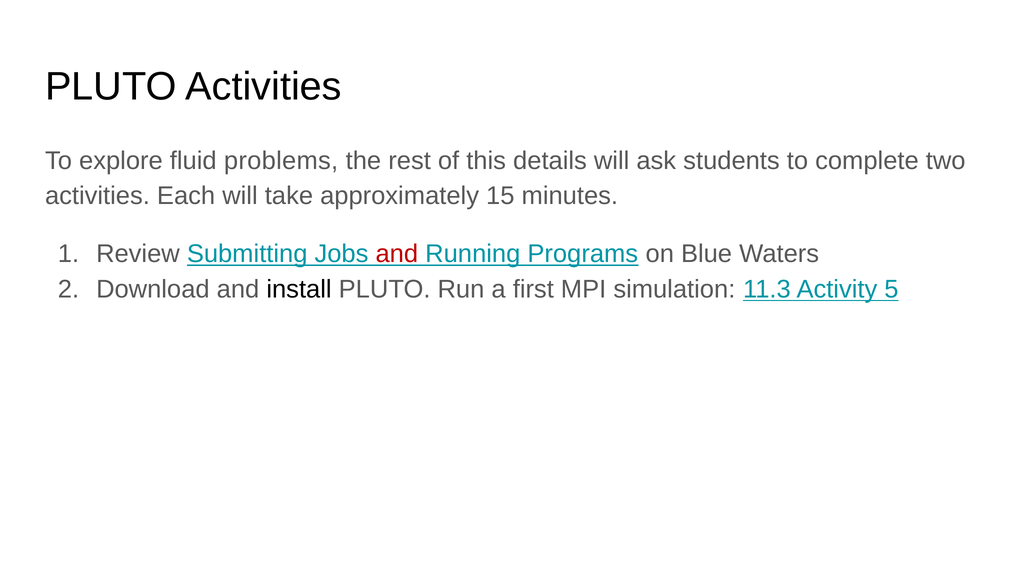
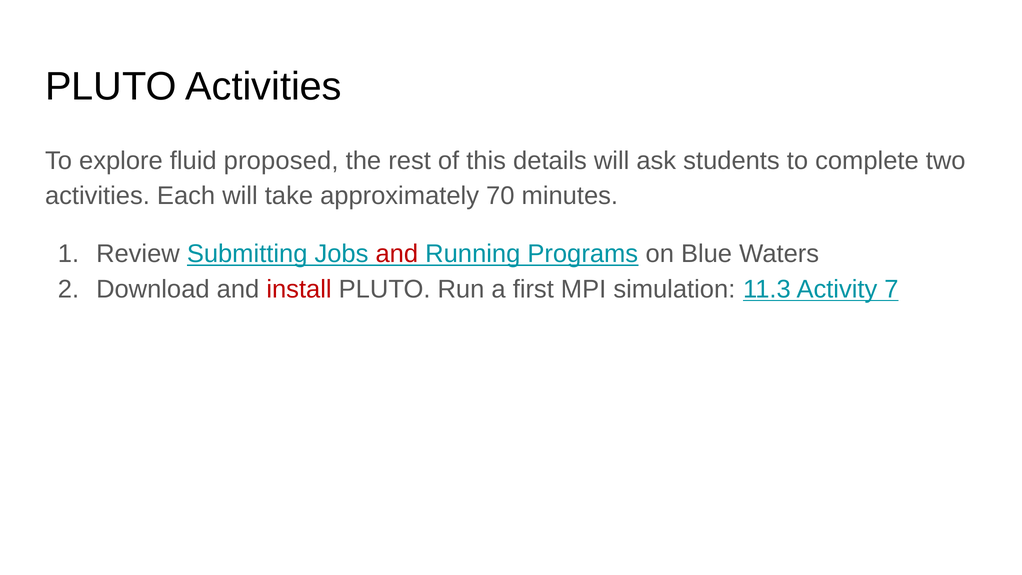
problems: problems -> proposed (281, 161)
15: 15 -> 70 (500, 196)
install colour: black -> red (299, 289)
5: 5 -> 7 (891, 289)
